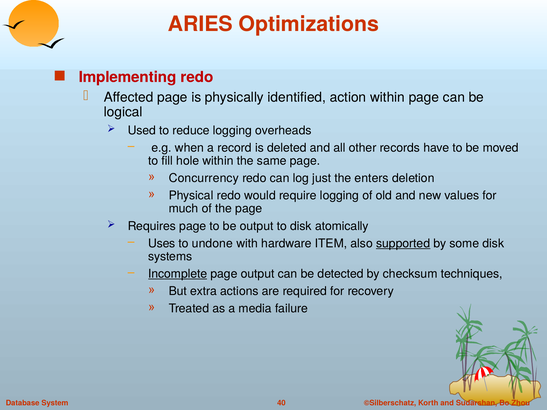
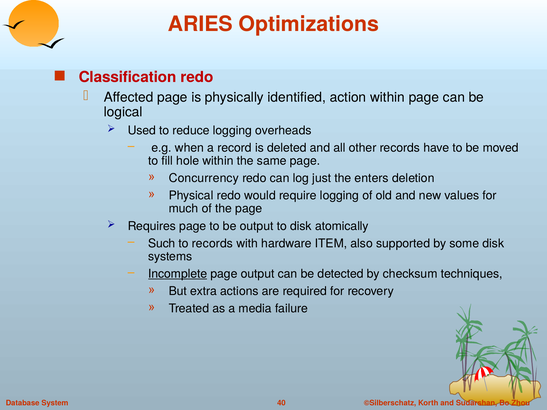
Implementing: Implementing -> Classification (127, 77)
Uses: Uses -> Such (162, 244)
to undone: undone -> records (212, 244)
supported underline: present -> none (403, 244)
